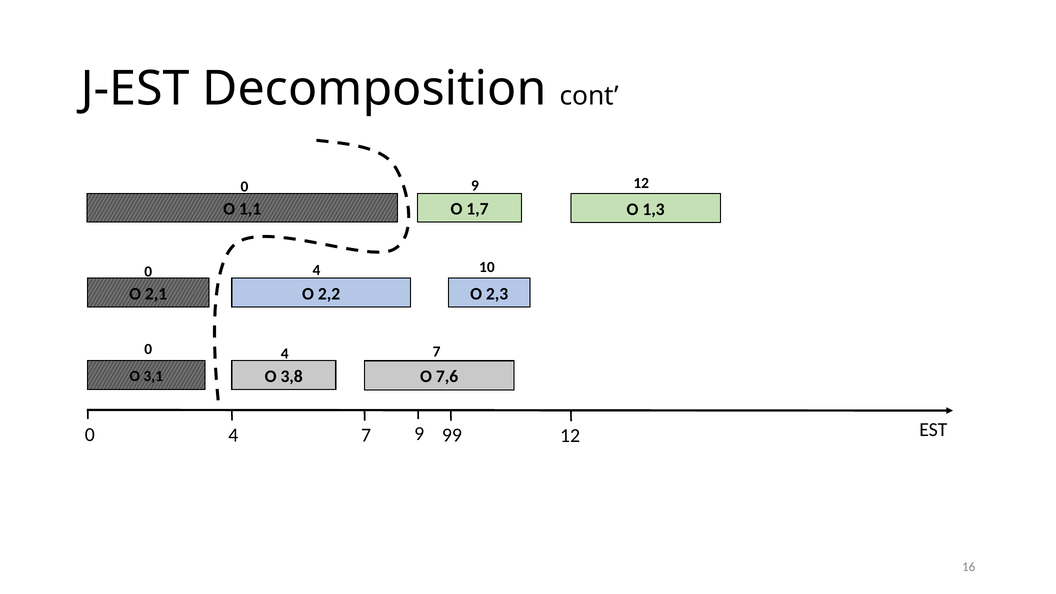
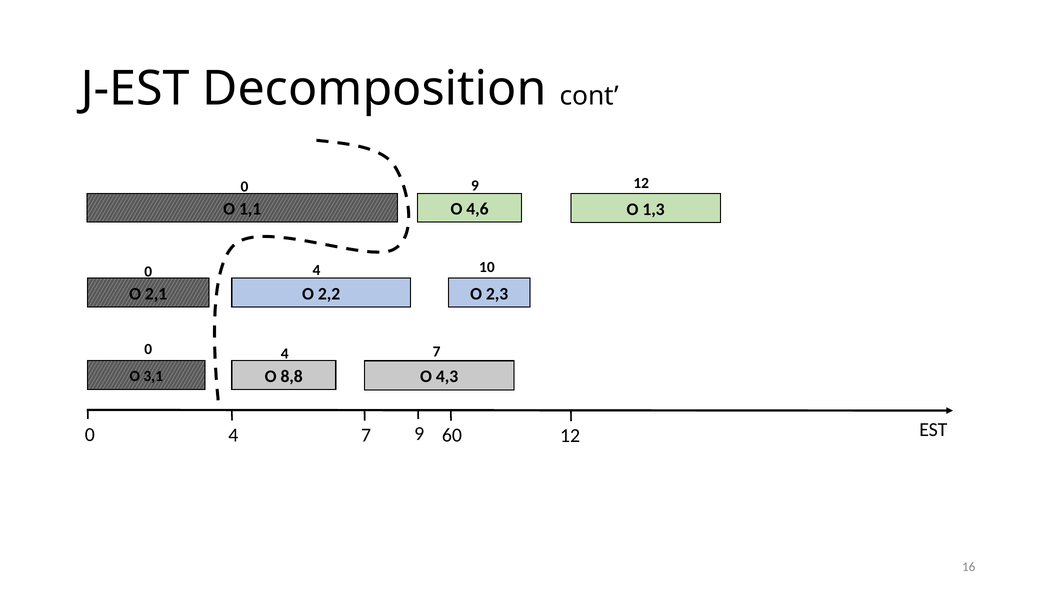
1,7: 1,7 -> 4,6 (477, 209)
3,8: 3,8 -> 8,8 (292, 376)
7,6: 7,6 -> 4,3 (447, 377)
99: 99 -> 60 (452, 435)
